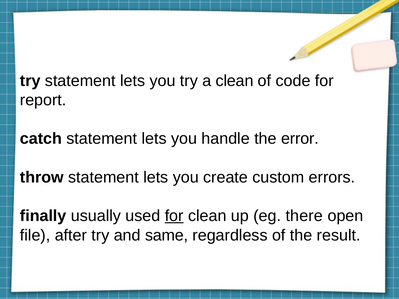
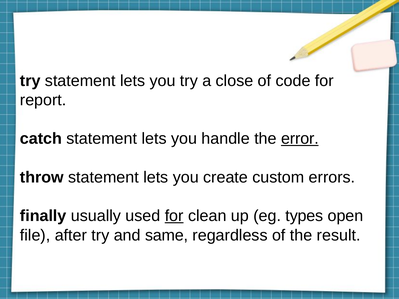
a clean: clean -> close (234, 81)
error underline: none -> present (300, 139)
there: there -> types (304, 216)
